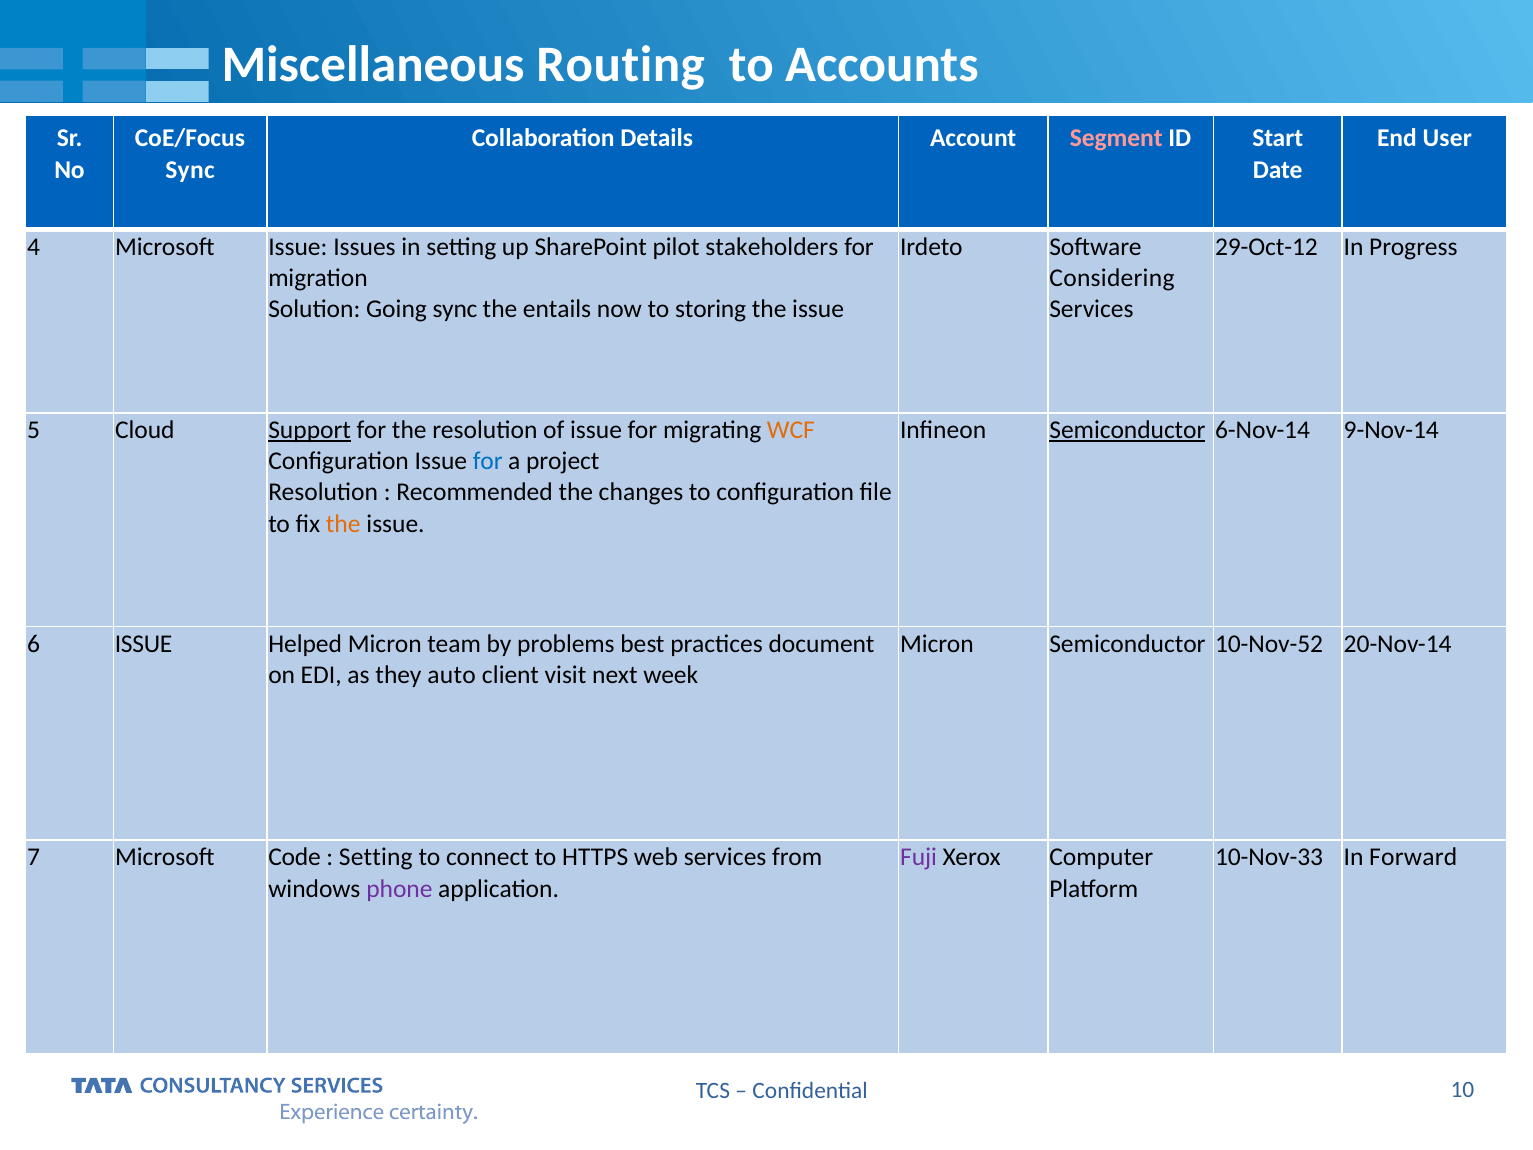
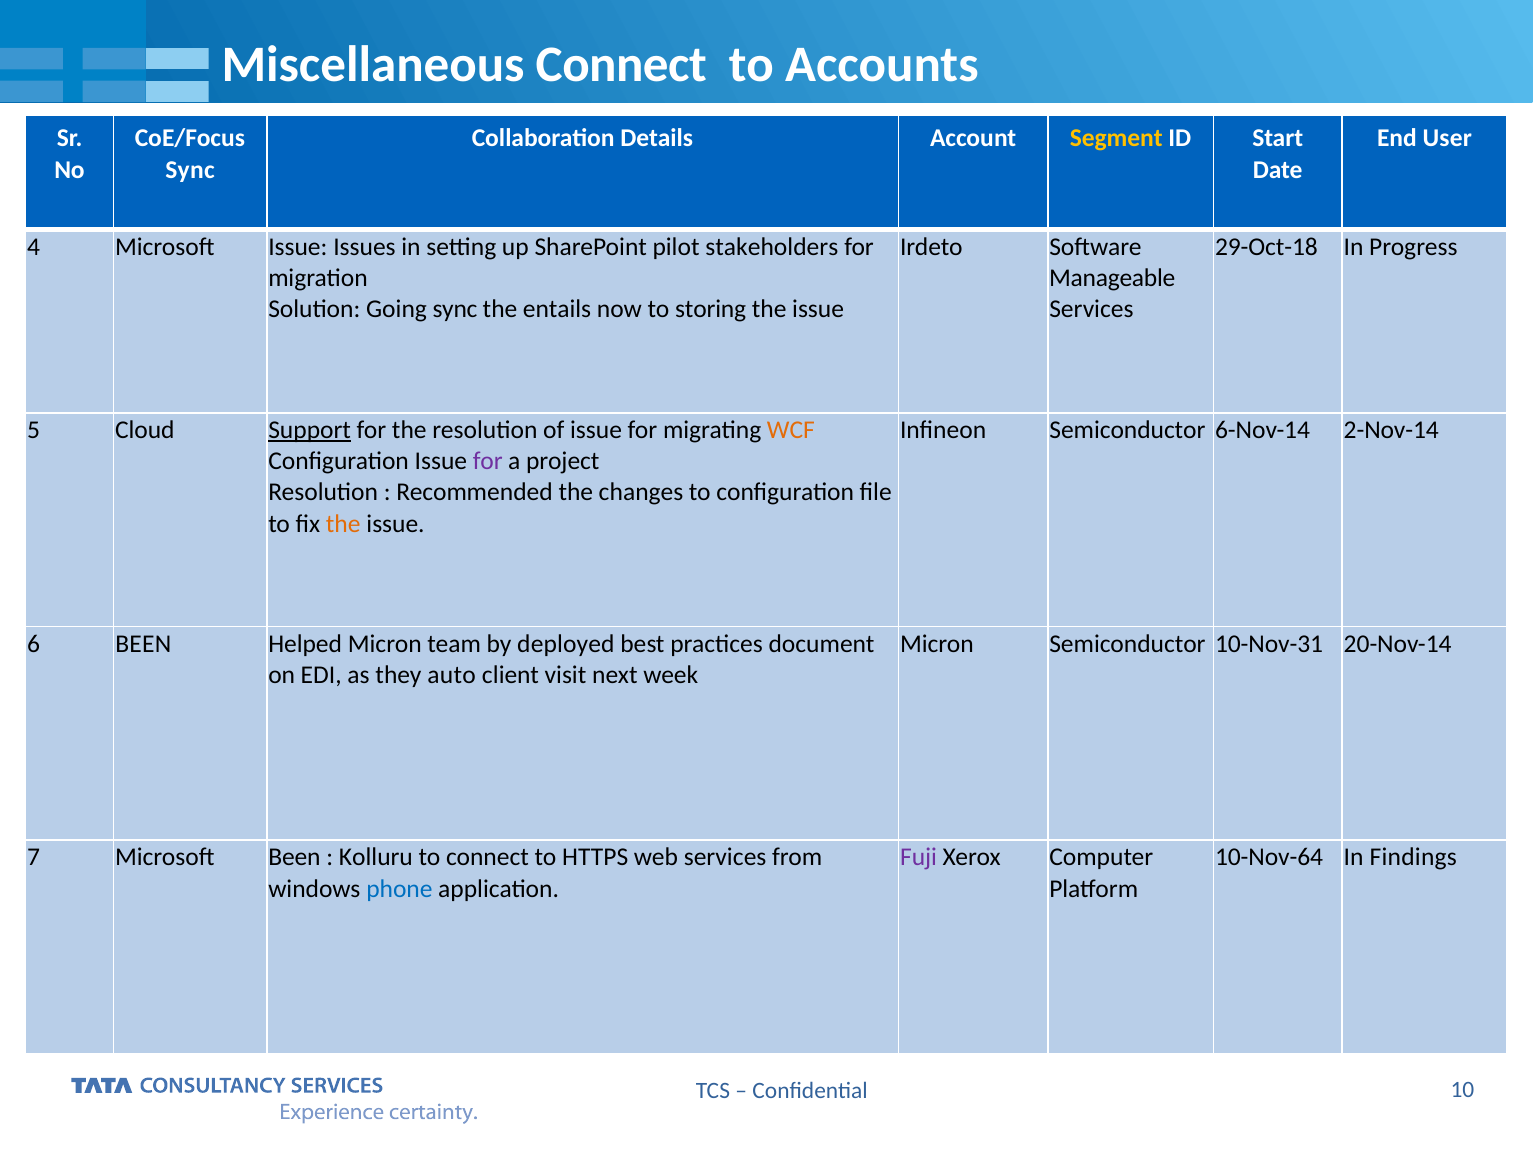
Miscellaneous Routing: Routing -> Connect (621, 65)
Segment colour: pink -> yellow (1116, 138)
29-Oct-12: 29-Oct-12 -> 29-Oct-18 (1266, 247)
Considering: Considering -> Manageable (1112, 278)
Semiconductor underline: present -> none (1127, 430)
9-Nov-14: 9-Nov-14 -> 2-Nov-14 (1391, 430)
for colour: blue -> purple (488, 461)
6 ISSUE: ISSUE -> BEEN (143, 644)
problems: problems -> deployed (566, 644)
10-Nov-52: 10-Nov-52 -> 10-Nov-31 (1269, 644)
Microsoft Code: Code -> Been (294, 857)
Setting: Setting -> Kolluru (376, 857)
10-Nov-33: 10-Nov-33 -> 10-Nov-64 (1269, 857)
Forward: Forward -> Findings (1413, 857)
phone colour: purple -> blue (399, 888)
